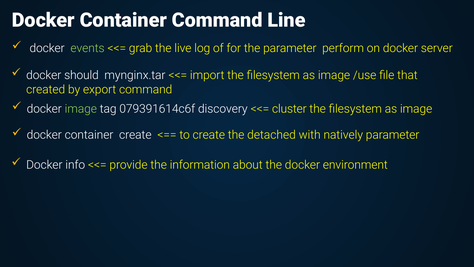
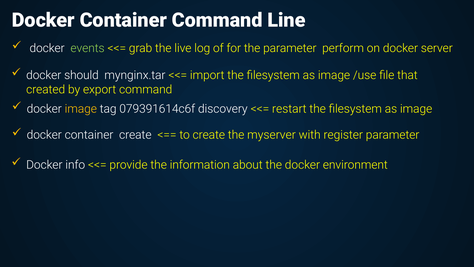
image colour: light green -> yellow (81, 109)
cluster: cluster -> restart (289, 109)
detached: detached -> myserver (271, 135)
natively: natively -> register (343, 135)
